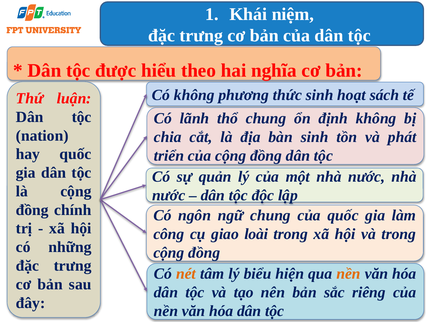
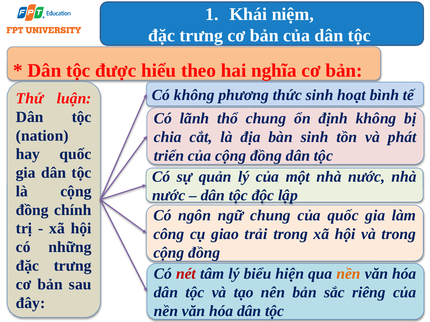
sách: sách -> bình (384, 95)
loài: loài -> trải (256, 234)
nét colour: orange -> red (186, 274)
